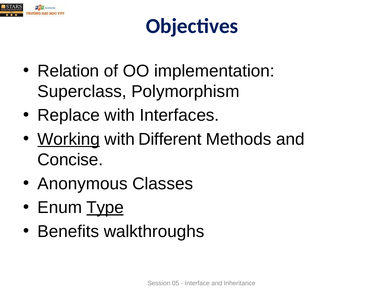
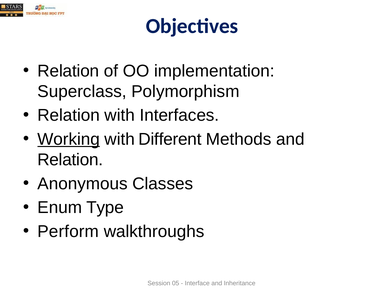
Replace: Replace -> Relation (69, 115)
Concise: Concise -> Relation (70, 160)
Type underline: present -> none (105, 208)
Benefits: Benefits -> Perform (68, 231)
